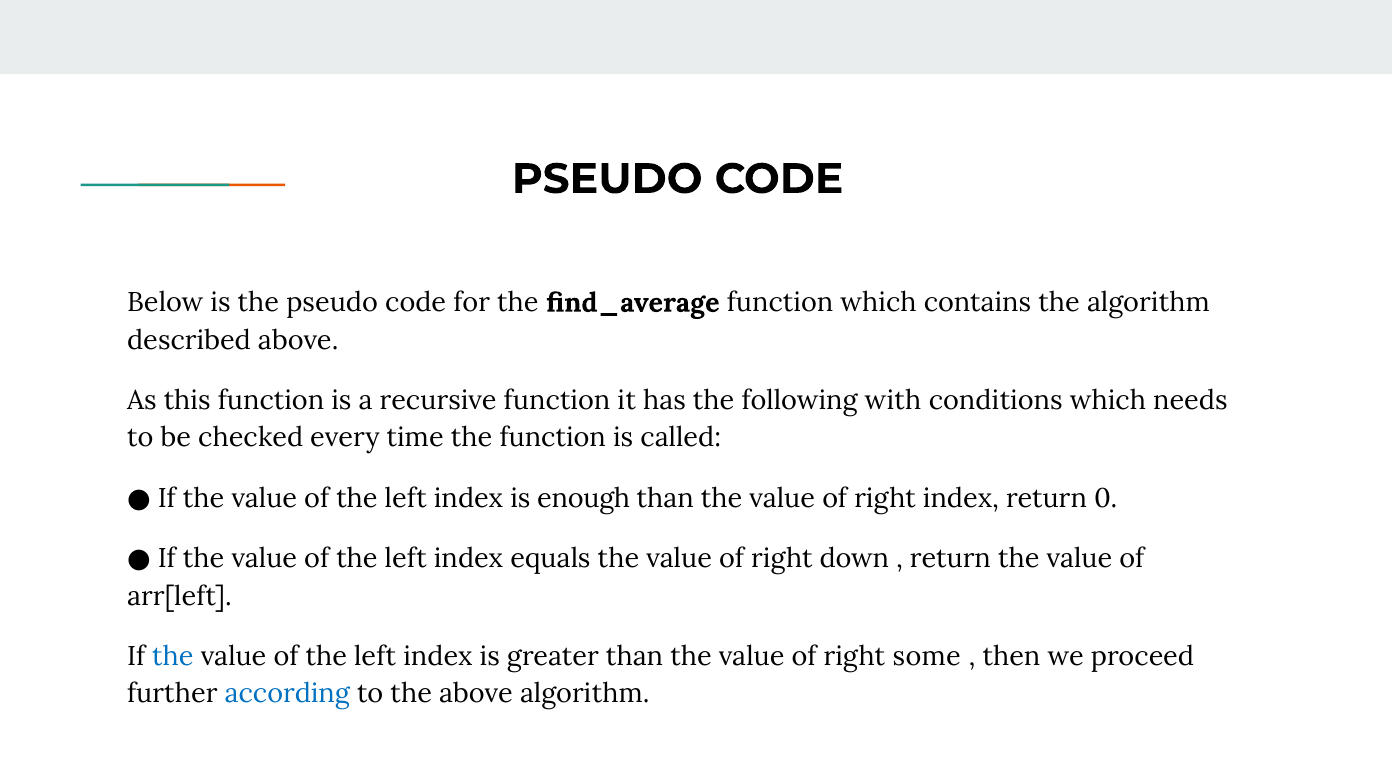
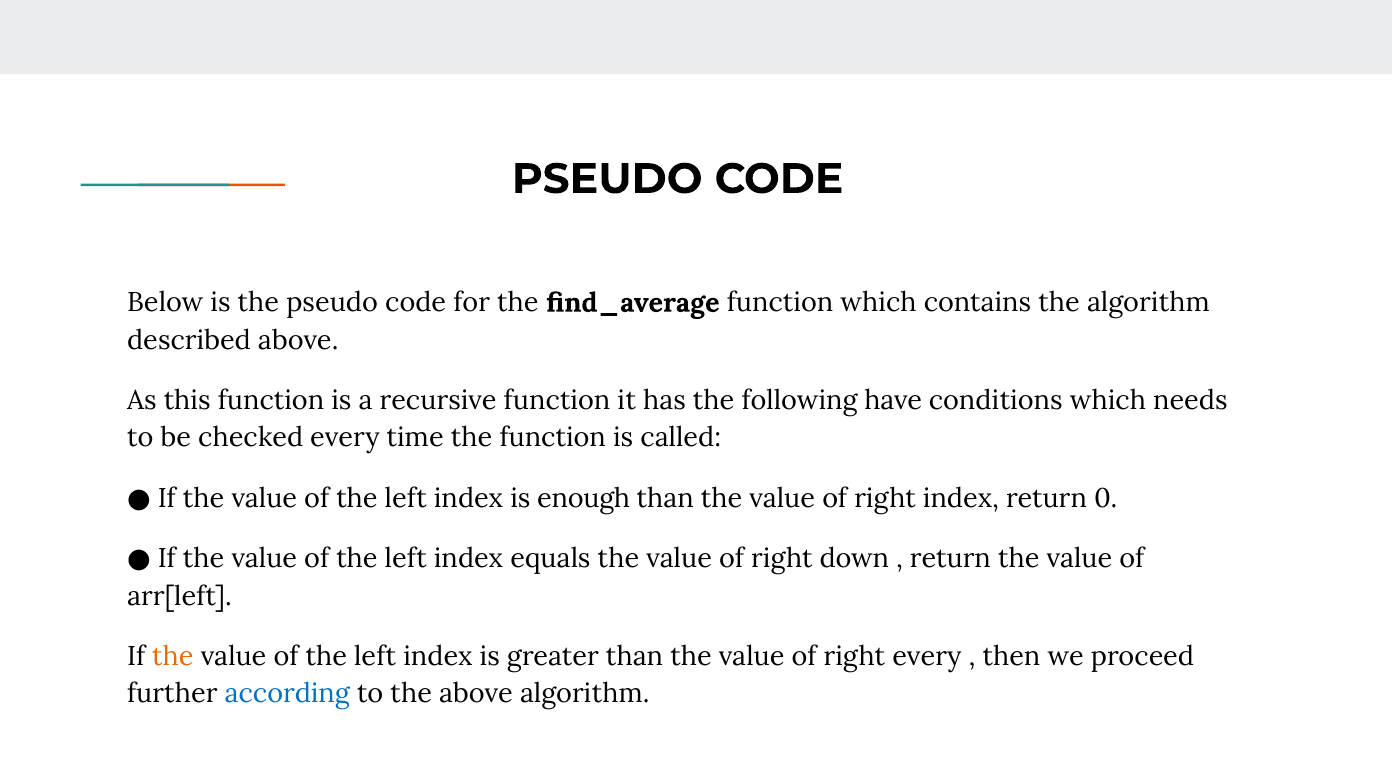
with: with -> have (893, 401)
the colour: blue -> orange (173, 657)
right some: some -> every (927, 657)
